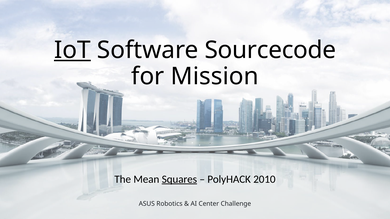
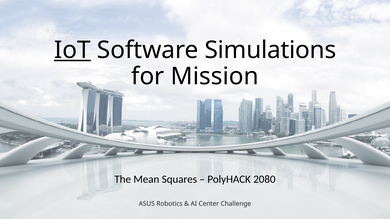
Sourcecode: Sourcecode -> Simulations (270, 50)
Squares underline: present -> none (179, 180)
2010: 2010 -> 2080 (264, 180)
